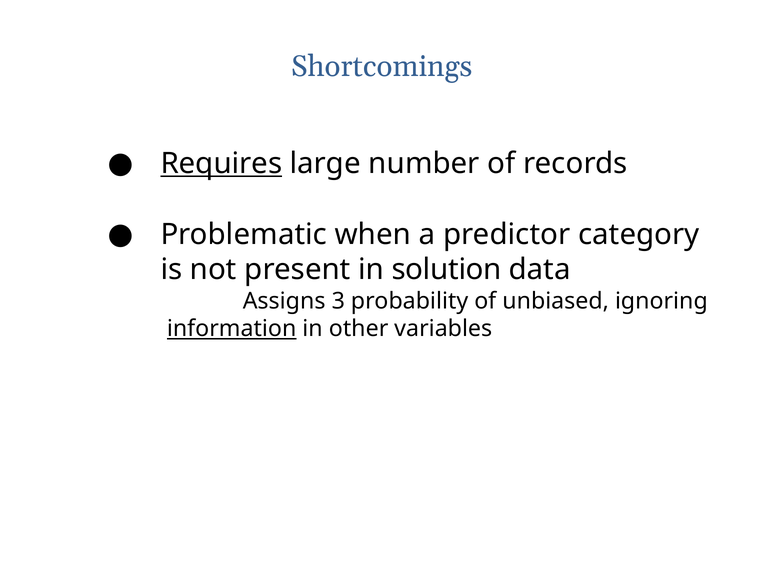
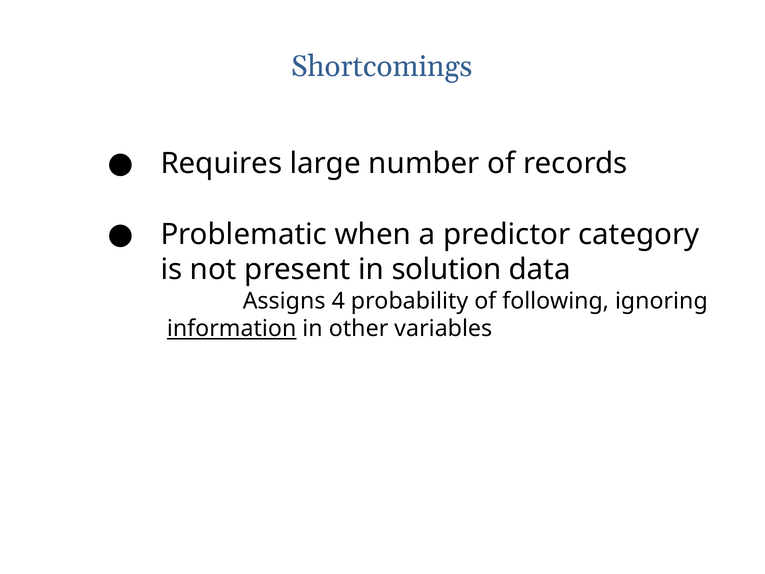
Requires underline: present -> none (221, 164)
3: 3 -> 4 (338, 301)
unbiased: unbiased -> following (556, 301)
